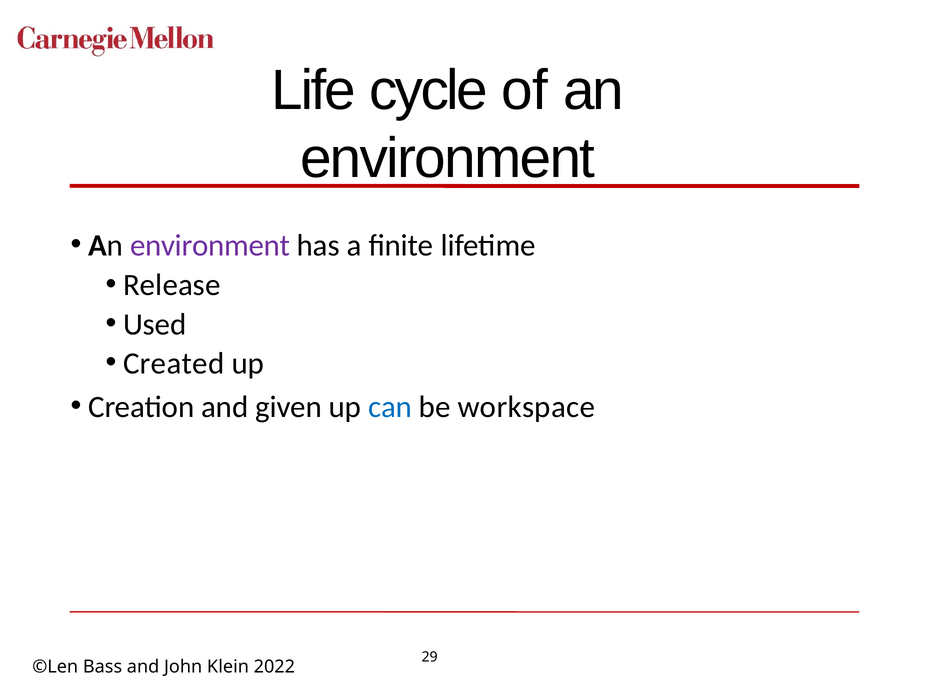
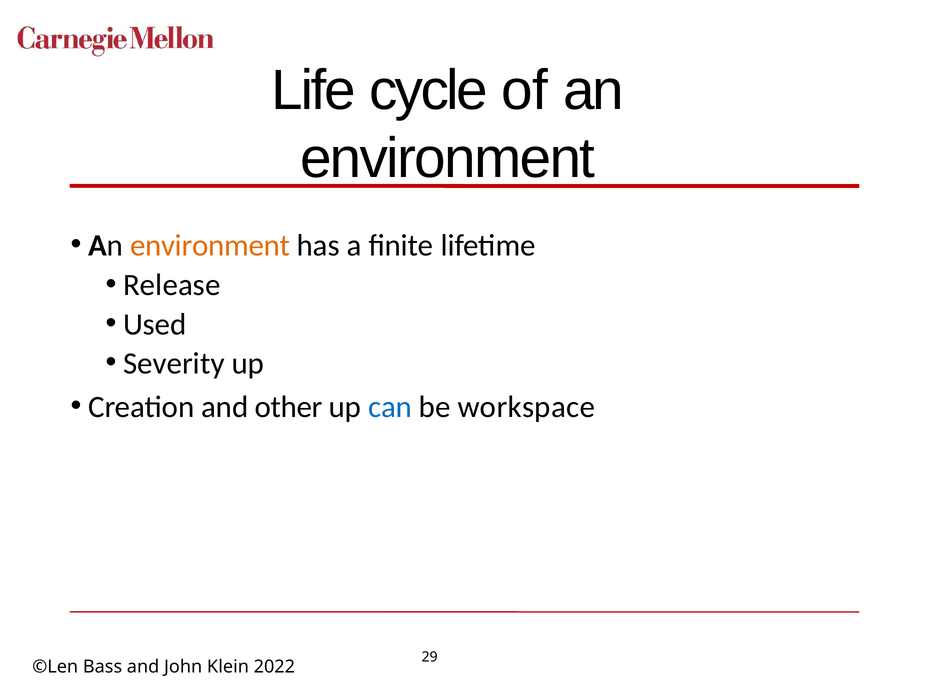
environment colour: purple -> orange (210, 245)
Created: Created -> Severity (174, 363)
given: given -> other (289, 407)
